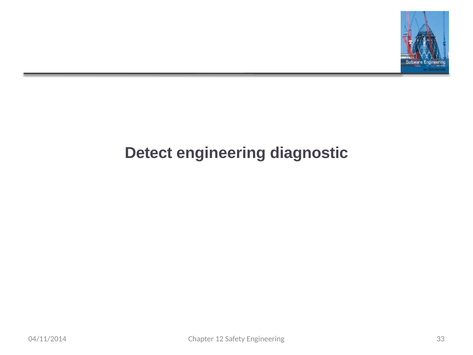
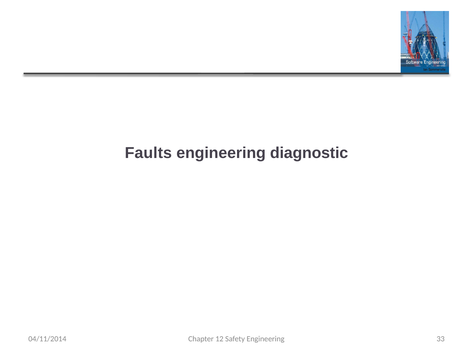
Detect: Detect -> Faults (148, 153)
